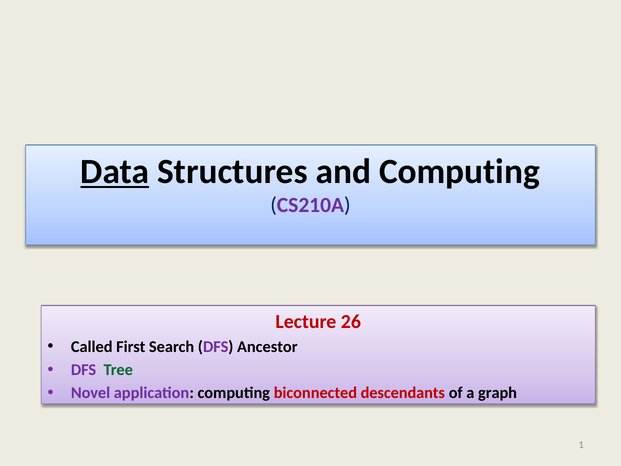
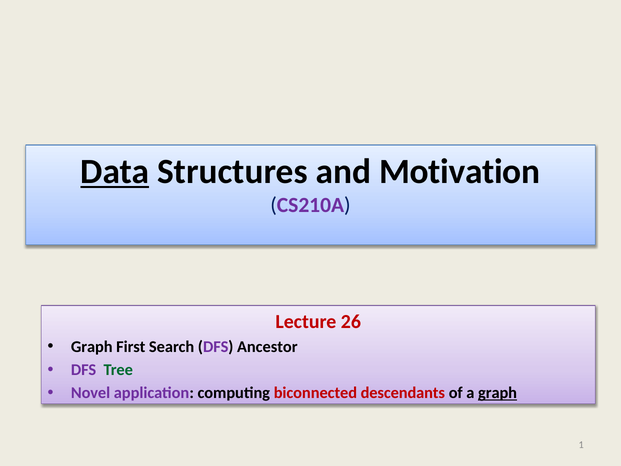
and Computing: Computing -> Motivation (460, 172)
Called: Called -> Graph (92, 347)
graph underline: none -> present (498, 393)
